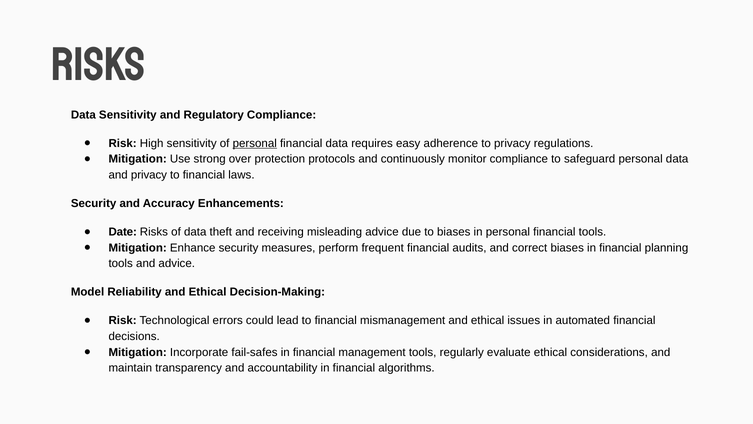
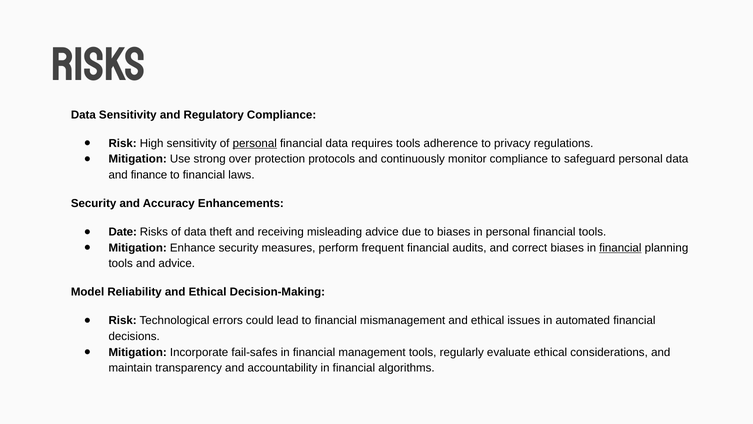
requires easy: easy -> tools (408, 143)
and privacy: privacy -> finance (149, 175)
financial underline: none -> present (620, 248)
